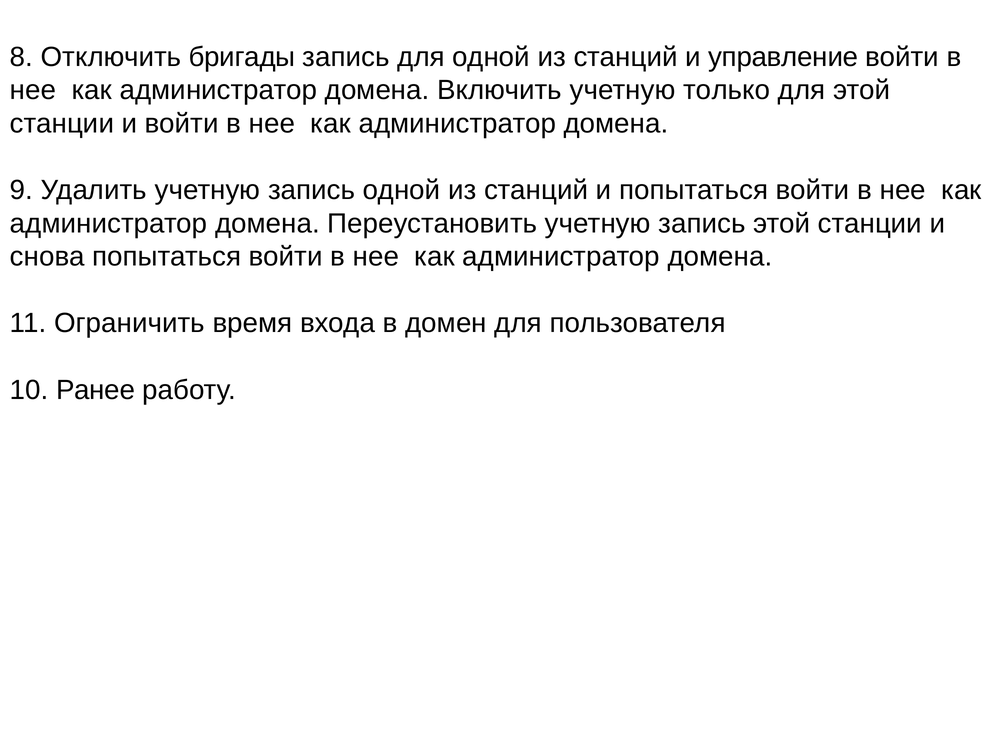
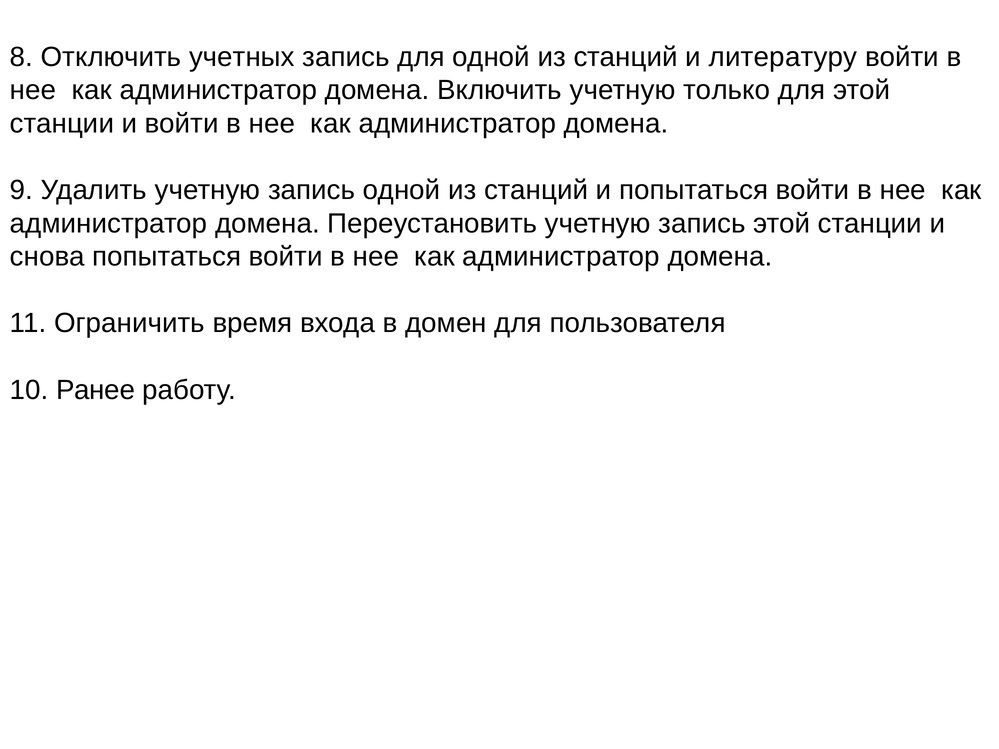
бригады: бригады -> учетных (242, 57)
управление: управление -> литературу (783, 57)
